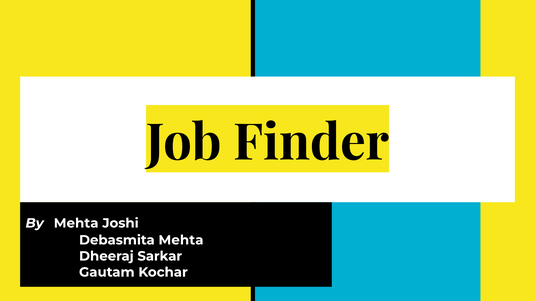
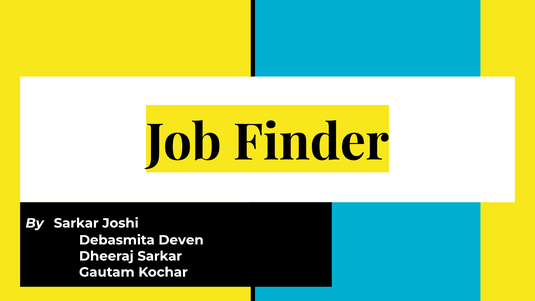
By Mehta: Mehta -> Sarkar (76, 223)
Debasmita Mehta: Mehta -> Deven (181, 240)
